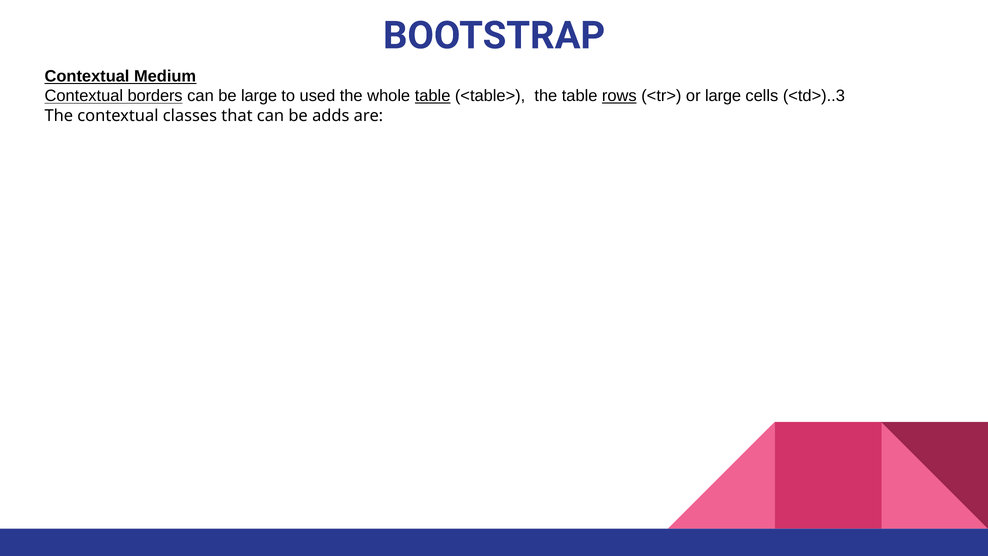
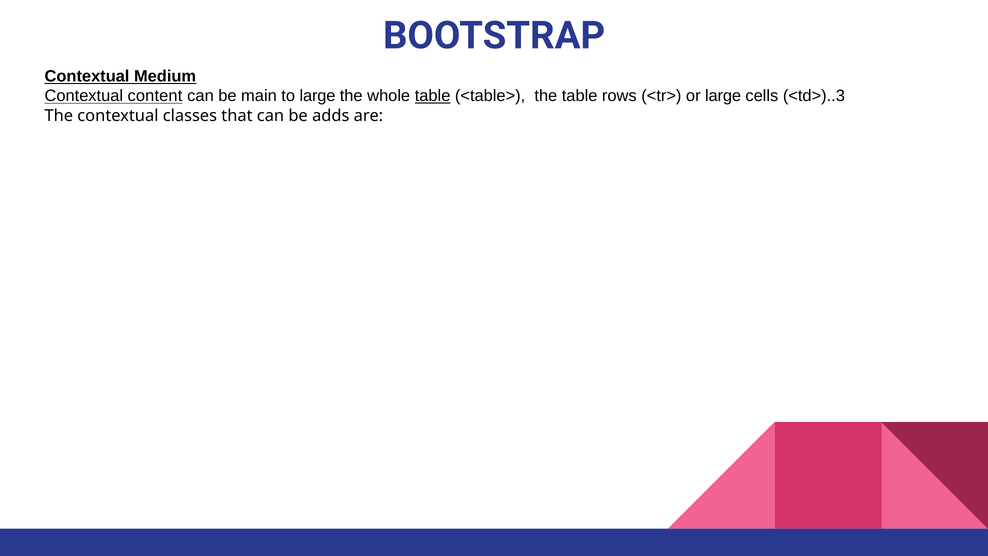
borders: borders -> content (155, 96)
be large: large -> main (259, 96)
to used: used -> large (318, 96)
rows underline: present -> none (619, 96)
